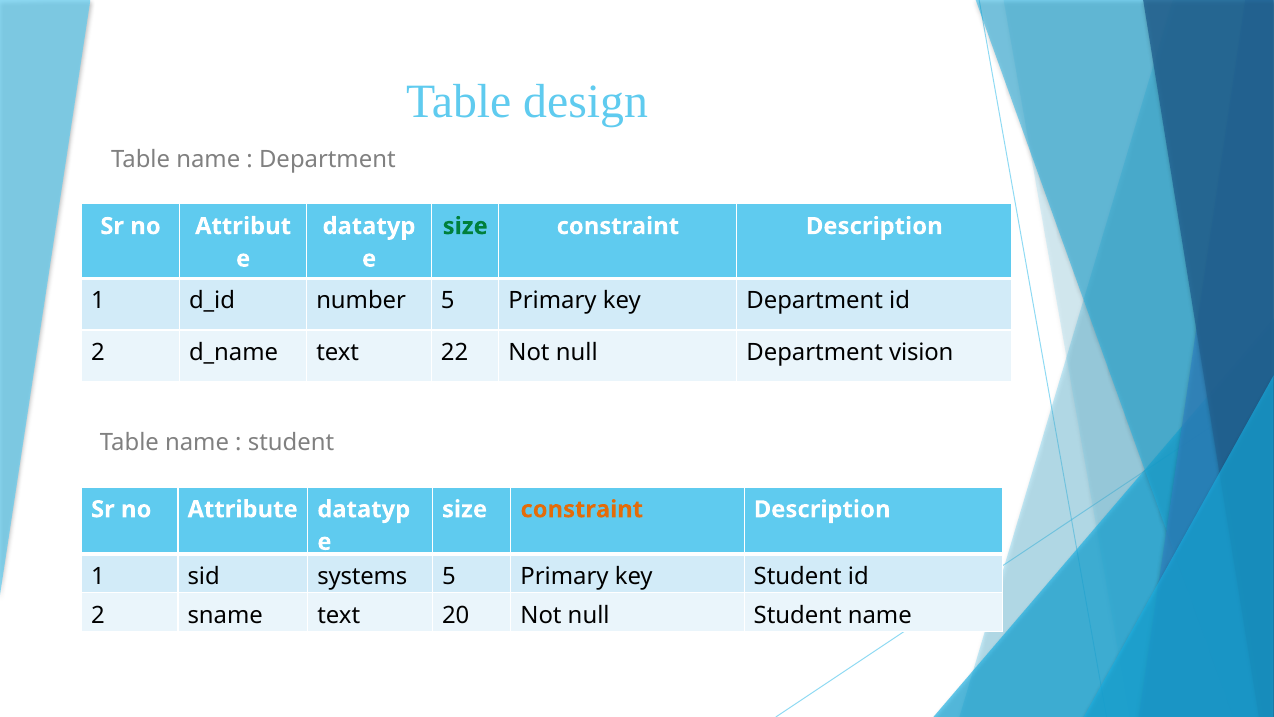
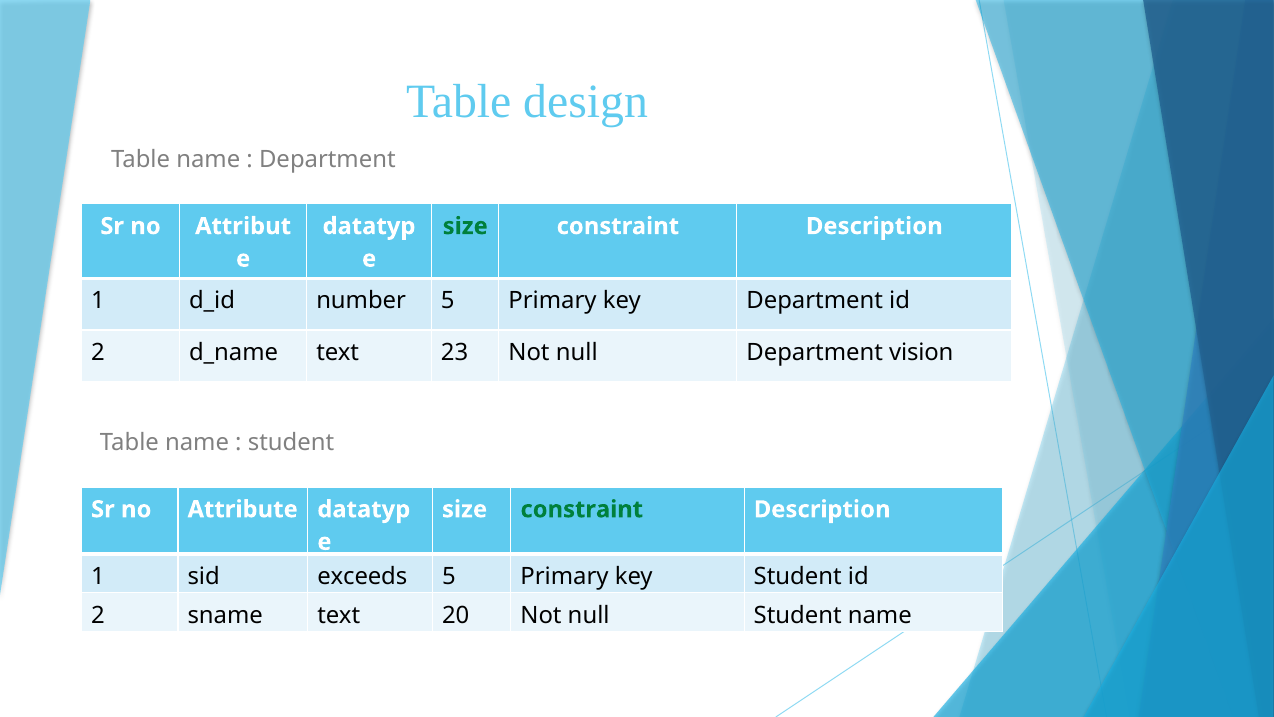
22: 22 -> 23 (455, 352)
constraint colour: orange -> green (582, 509)
systems: systems -> exceeds (362, 576)
